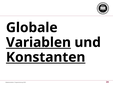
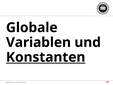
Variablen underline: present -> none (38, 42)
